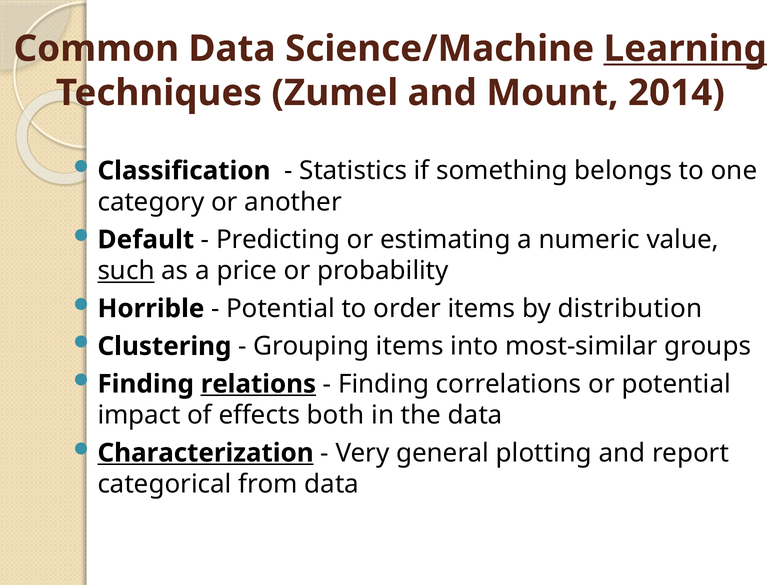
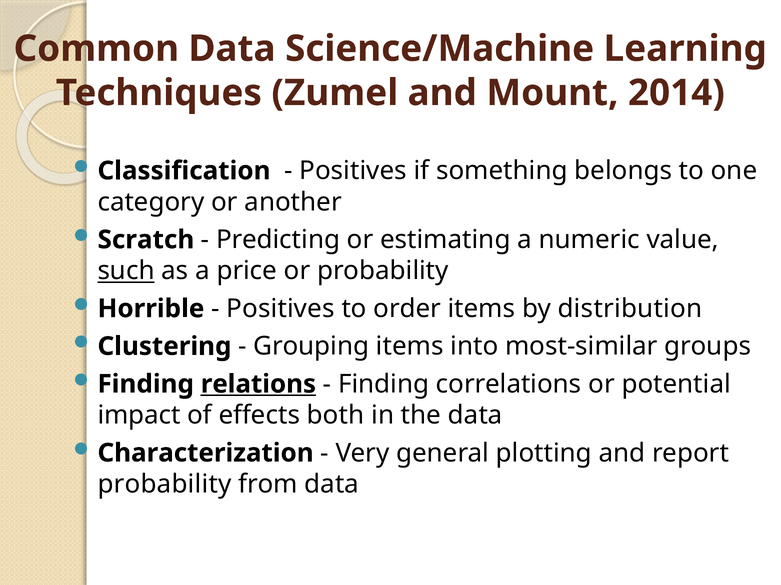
Learning underline: present -> none (685, 49)
Statistics: Statistics -> Positives (353, 171)
Default: Default -> Scratch (146, 240)
Potential: Potential -> Positives (280, 309)
Characterization underline: present -> none (206, 454)
categorical: categorical -> probability (164, 485)
